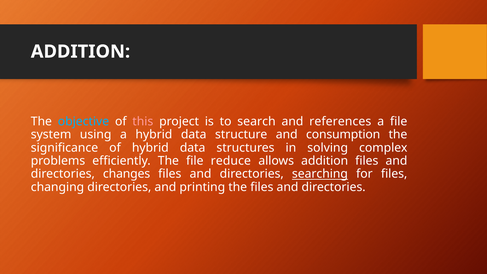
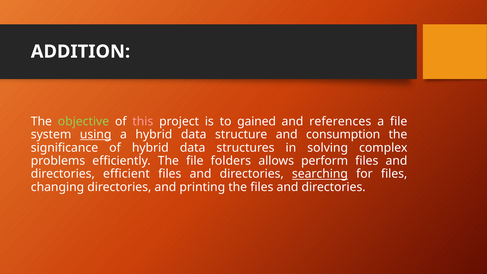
objective colour: light blue -> light green (83, 121)
search: search -> gained (257, 121)
using underline: none -> present (96, 135)
reduce: reduce -> folders (231, 161)
allows addition: addition -> perform (325, 161)
changes: changes -> efficient (126, 174)
